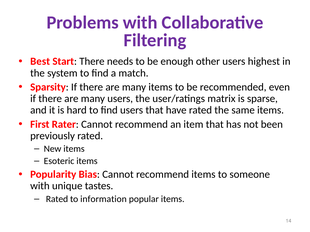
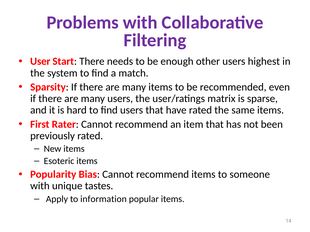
Best: Best -> User (40, 62)
Rated: Rated -> Apply (57, 199)
